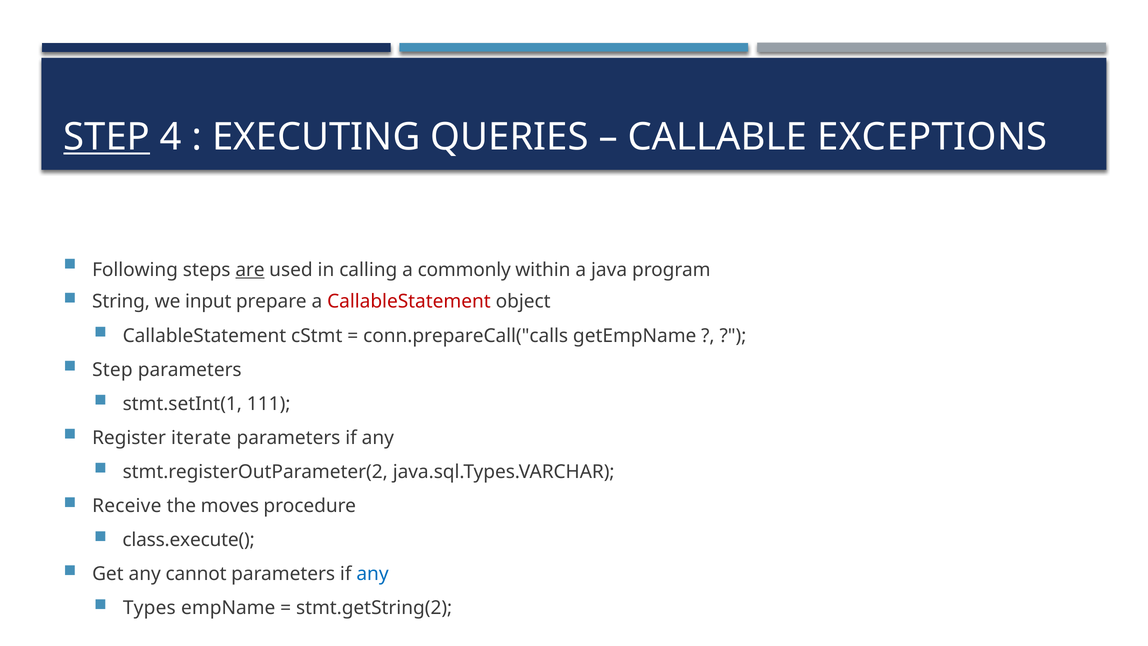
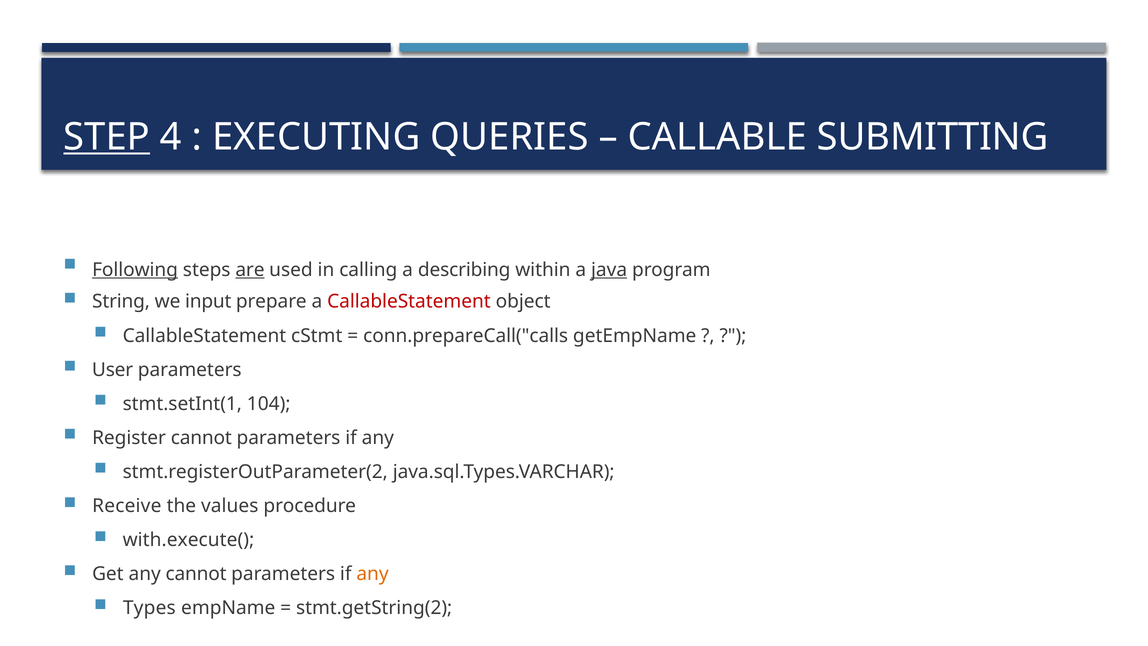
EXCEPTIONS: EXCEPTIONS -> SUBMITTING (933, 137)
Following underline: none -> present (135, 270)
commonly: commonly -> describing (464, 270)
java underline: none -> present (609, 270)
Step: Step -> User (113, 370)
111: 111 -> 104 (269, 404)
Register iterate: iterate -> cannot (201, 438)
moves: moves -> values (230, 506)
class.execute(: class.execute( -> with.execute( (188, 540)
any colour: blue -> orange (373, 574)
